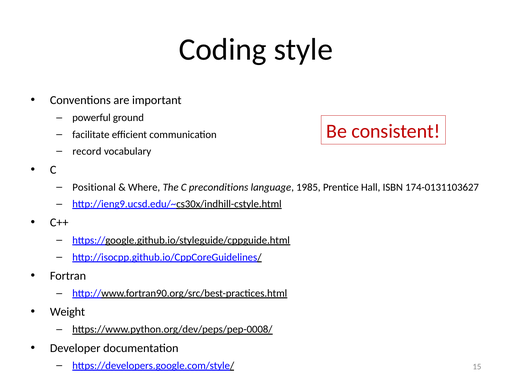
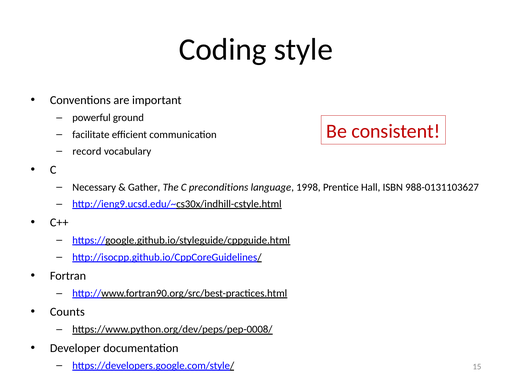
Positional: Positional -> Necessary (94, 187)
Where: Where -> Gather (144, 187)
1985: 1985 -> 1998 (308, 187)
174-0131103627: 174-0131103627 -> 988-0131103627 (442, 187)
Weight: Weight -> Counts (67, 312)
